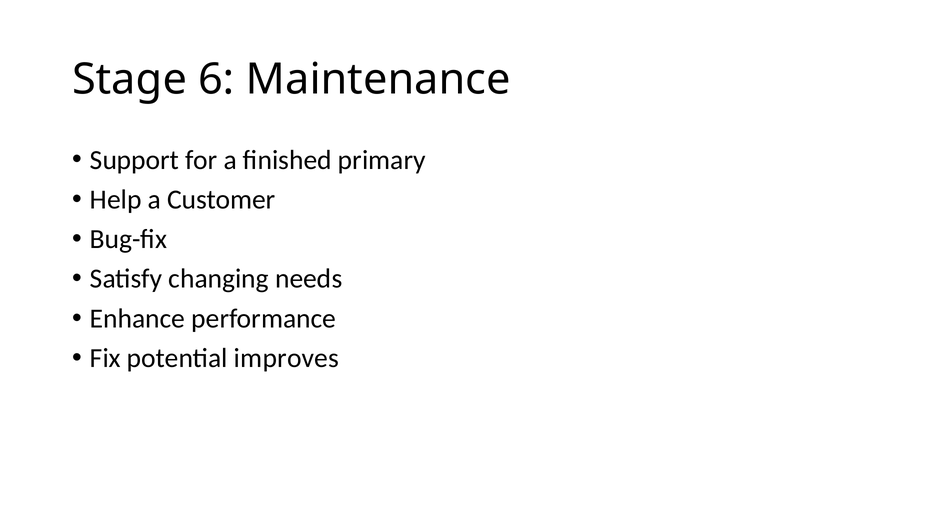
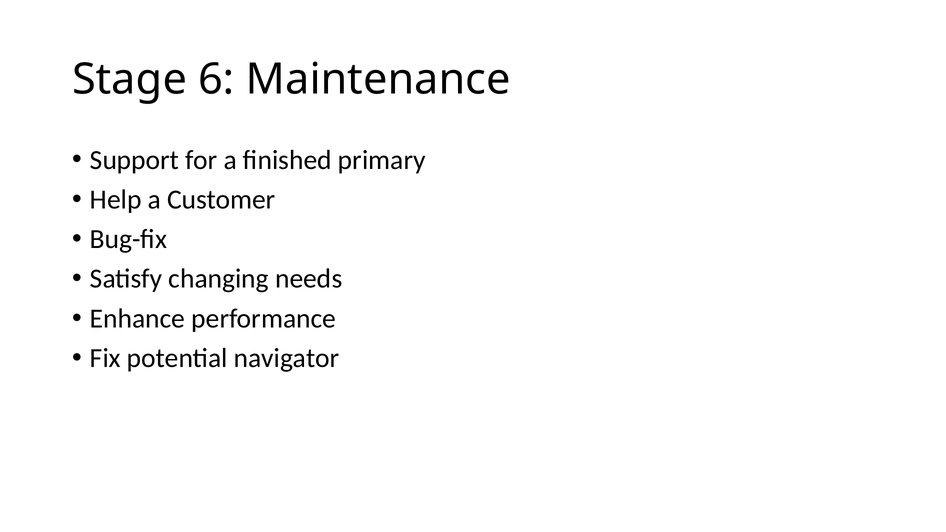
improves: improves -> navigator (287, 358)
